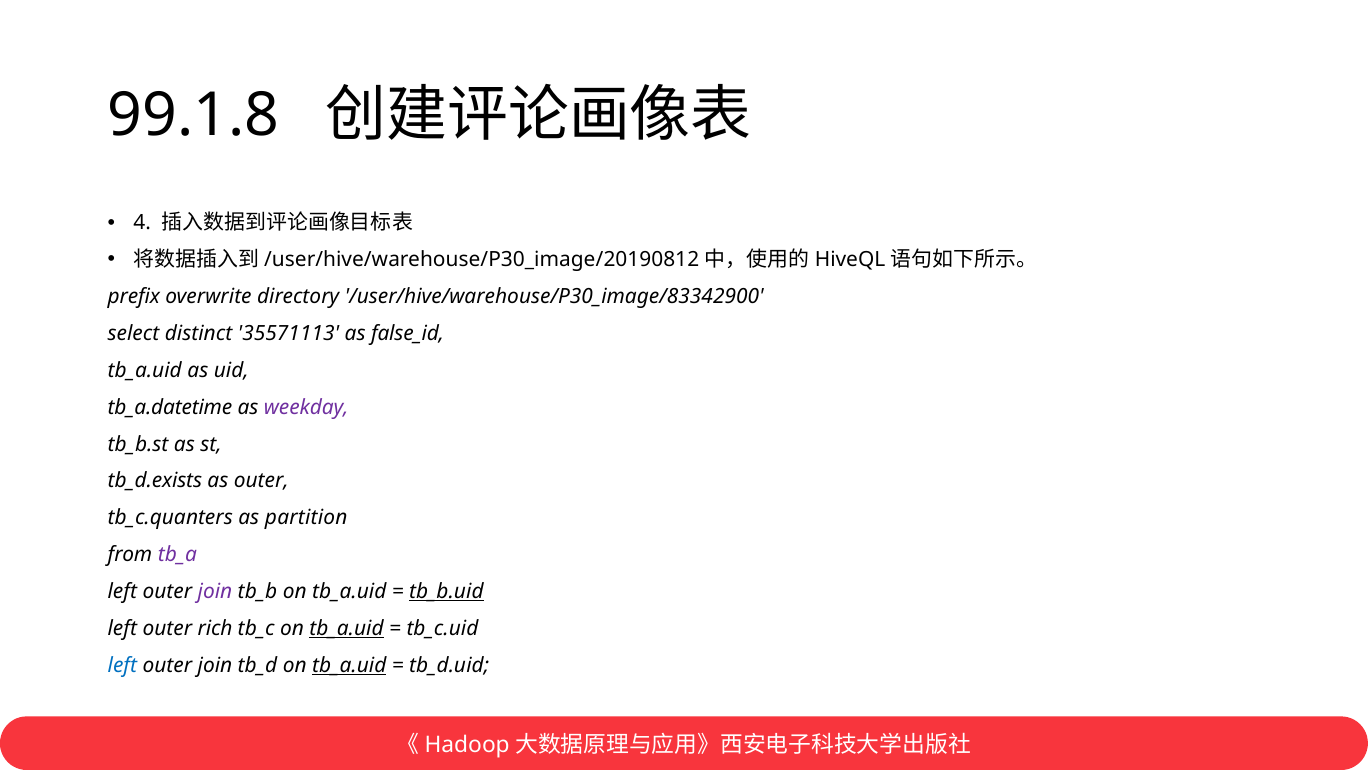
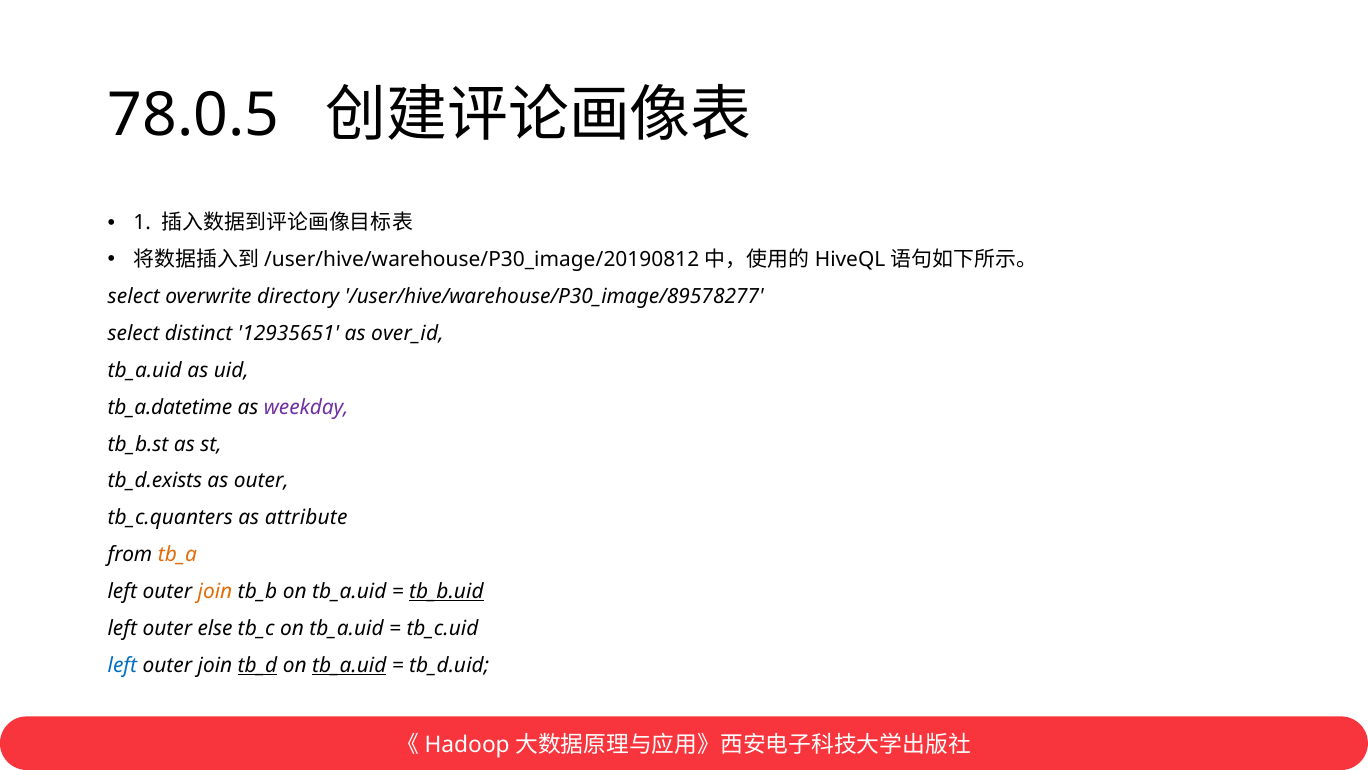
99.1.8: 99.1.8 -> 78.0.5 (194, 115)
4: 4 -> 1 (142, 223)
prefix: prefix -> select (134, 297)
/user/hive/warehouse/P30_image/83342900: /user/hive/warehouse/P30_image/83342900 -> /user/hive/warehouse/P30_image/89578277 (554, 297)
35571113: 35571113 -> 12935651 (288, 333)
false_id: false_id -> over_id (407, 333)
partition: partition -> attribute (306, 518)
tb_a colour: purple -> orange (177, 554)
join colour: purple -> orange (215, 591)
rich: rich -> else (215, 628)
tb_a.uid underline: present -> none (347, 628)
tb_d underline: none -> present (257, 665)
